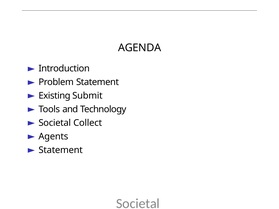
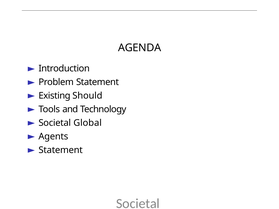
Submit: Submit -> Should (87, 96)
Collect: Collect -> Global (88, 123)
